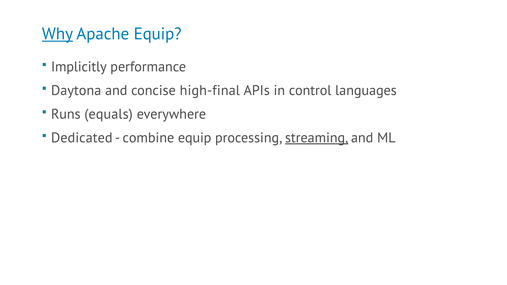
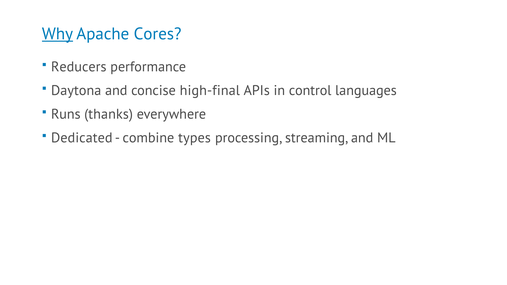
Apache Equip: Equip -> Cores (158, 34)
Implicitly: Implicitly -> Reducers (79, 67)
equals: equals -> thanks (109, 114)
combine equip: equip -> types (195, 138)
streaming underline: present -> none (317, 138)
